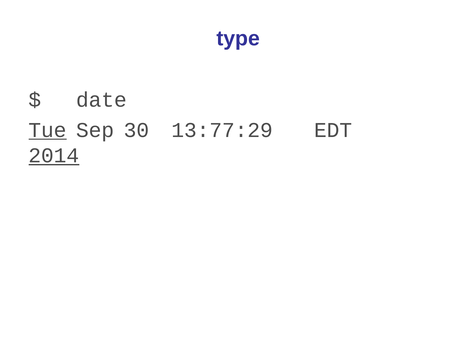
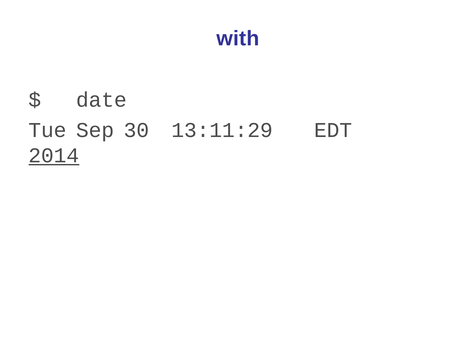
type: type -> with (238, 38)
Tue underline: present -> none (48, 130)
13:77:29: 13:77:29 -> 13:11:29 (222, 130)
